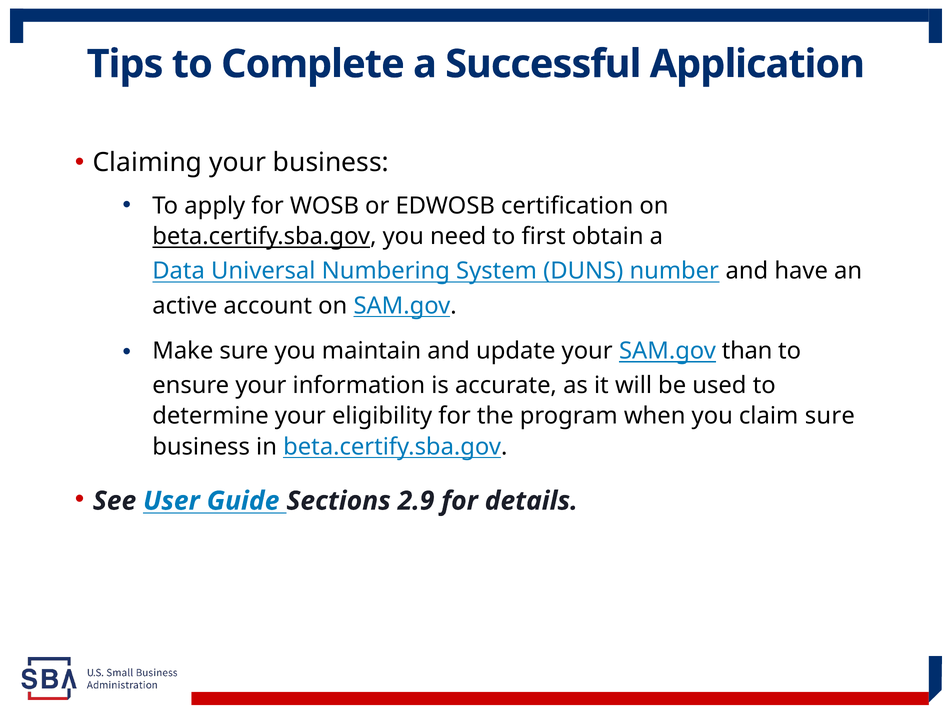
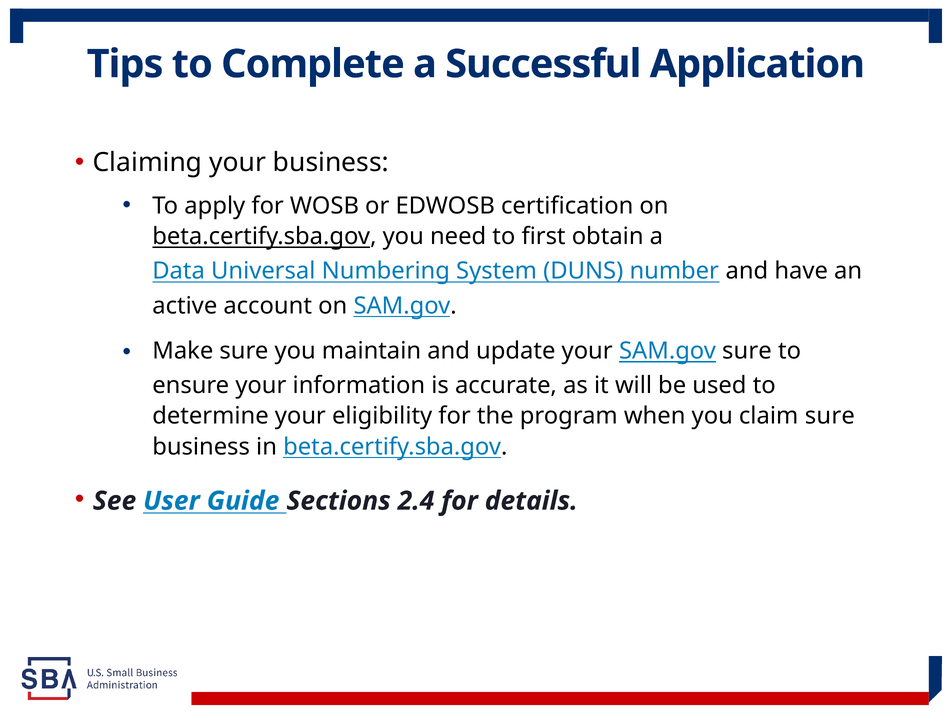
SAM.gov than: than -> sure (747, 351)
2.9: 2.9 -> 2.4 (416, 501)
